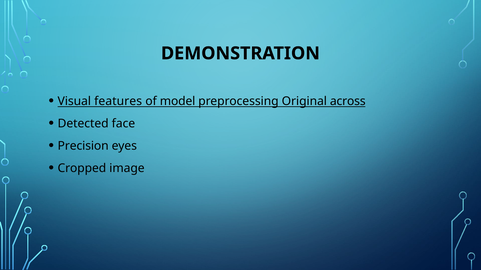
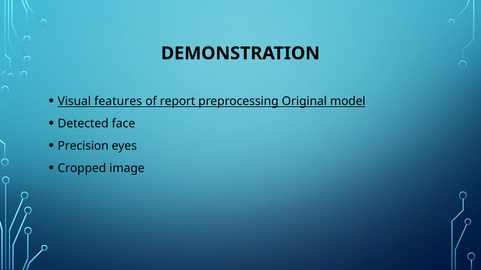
model: model -> report (178, 101)
across: across -> model (348, 101)
